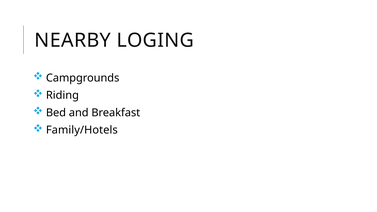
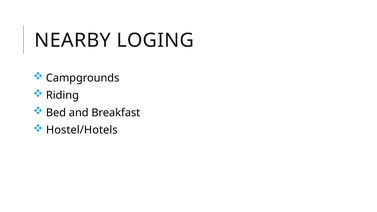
Family/Hotels: Family/Hotels -> Hostel/Hotels (82, 130)
